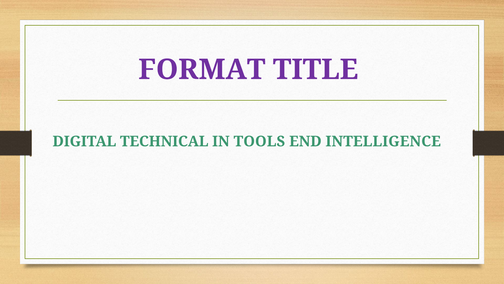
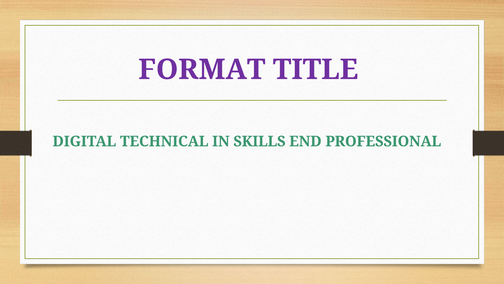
TOOLS: TOOLS -> SKILLS (259, 141)
INTELLIGENCE: INTELLIGENCE -> PROFESSIONAL (383, 141)
